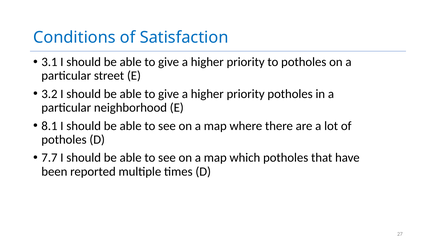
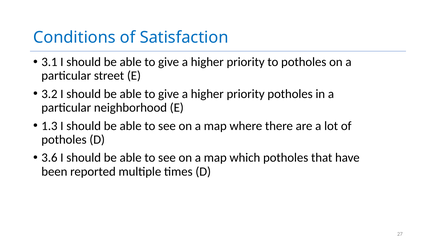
8.1: 8.1 -> 1.3 (49, 126)
7.7: 7.7 -> 3.6 (49, 158)
